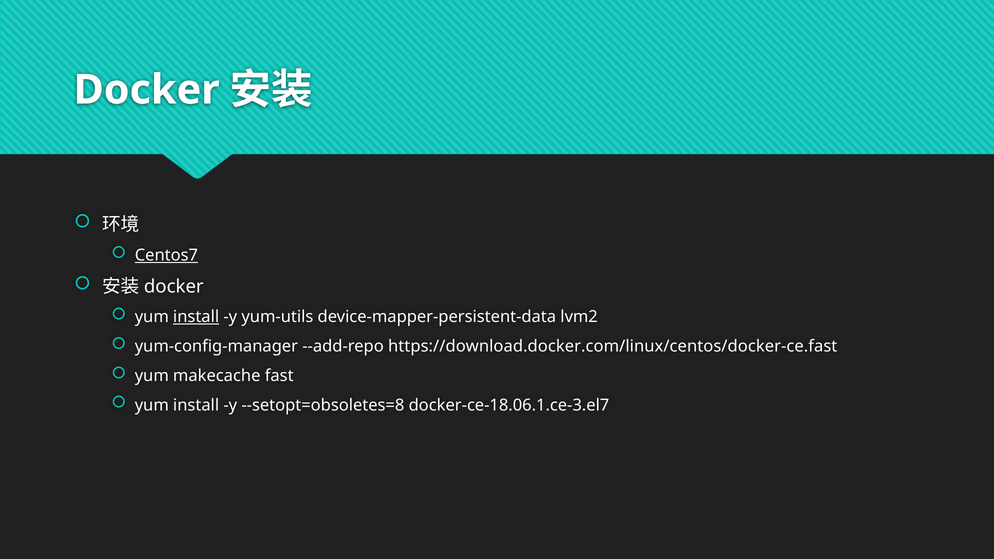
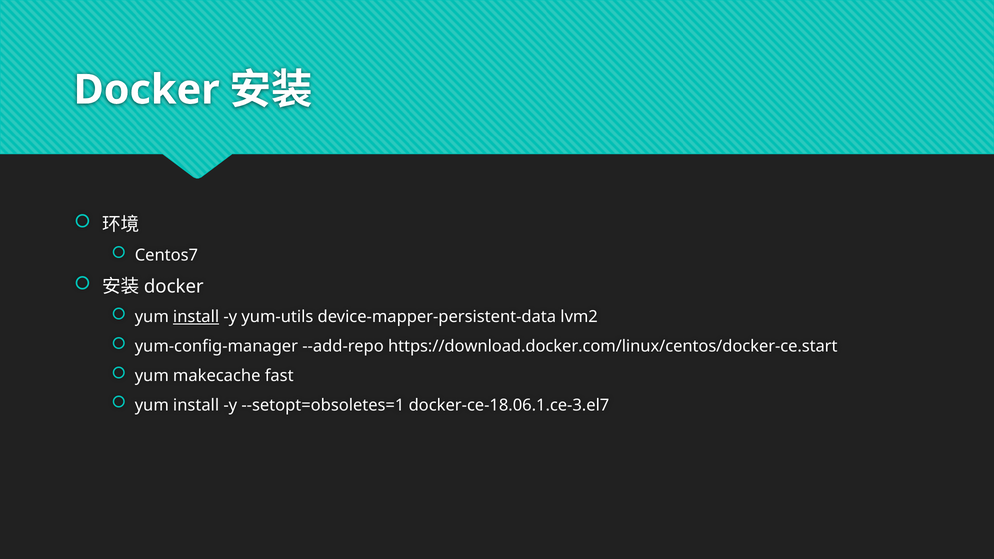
Centos7 underline: present -> none (166, 255)
https://download.docker.com/linux/centos/docker-ce.fast: https://download.docker.com/linux/centos/docker-ce.fast -> https://download.docker.com/linux/centos/docker-ce.start (613, 347)
--setopt=obsoletes=8: --setopt=obsoletes=8 -> --setopt=obsoletes=1 (323, 405)
